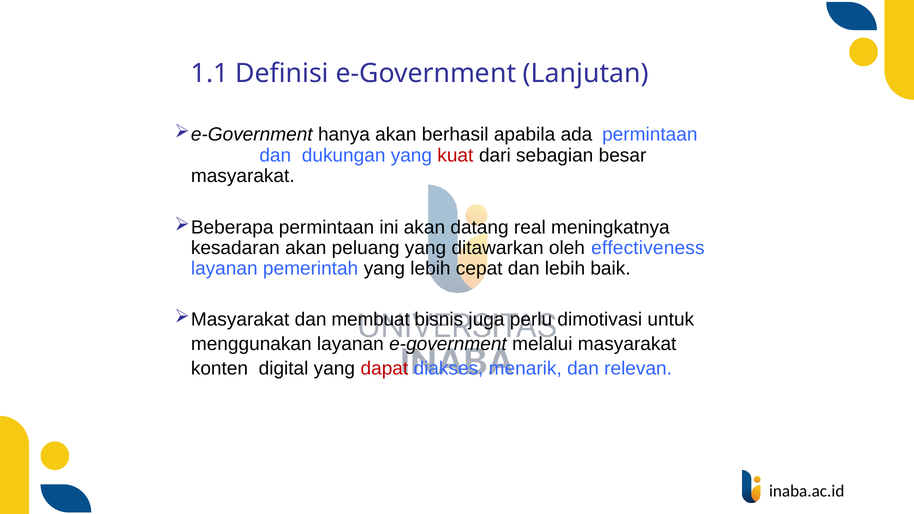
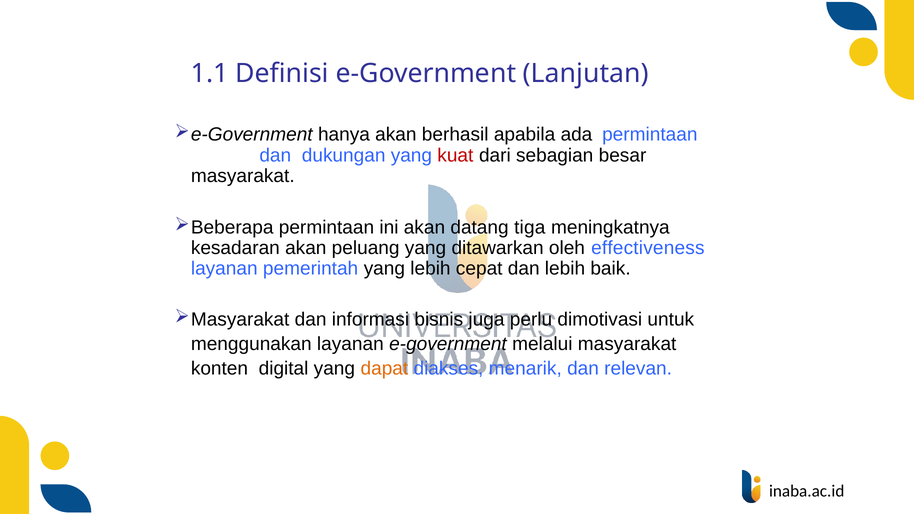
real: real -> tiga (530, 227)
membuat: membuat -> informasi (370, 320)
dapat colour: red -> orange (384, 369)
